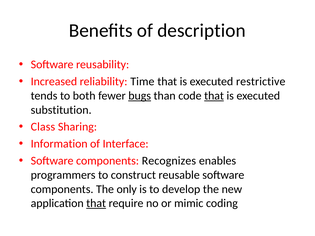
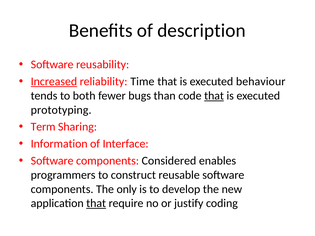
Increased underline: none -> present (54, 82)
restrictive: restrictive -> behaviour (261, 82)
bugs underline: present -> none (140, 96)
substitution: substitution -> prototyping (61, 110)
Class: Class -> Term (43, 127)
Recognizes: Recognizes -> Considered (169, 161)
mimic: mimic -> justify (189, 204)
